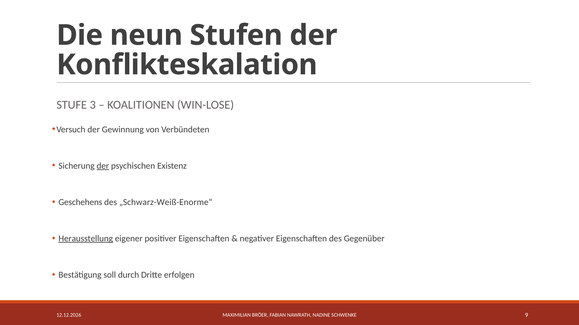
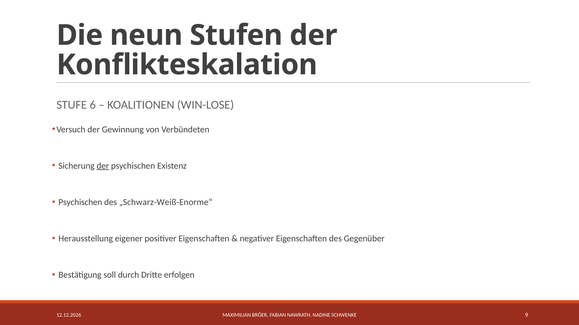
3: 3 -> 6 (93, 105)
Geschehens: Geschehens -> Psychischen (80, 202)
Herausstellung underline: present -> none (86, 239)
